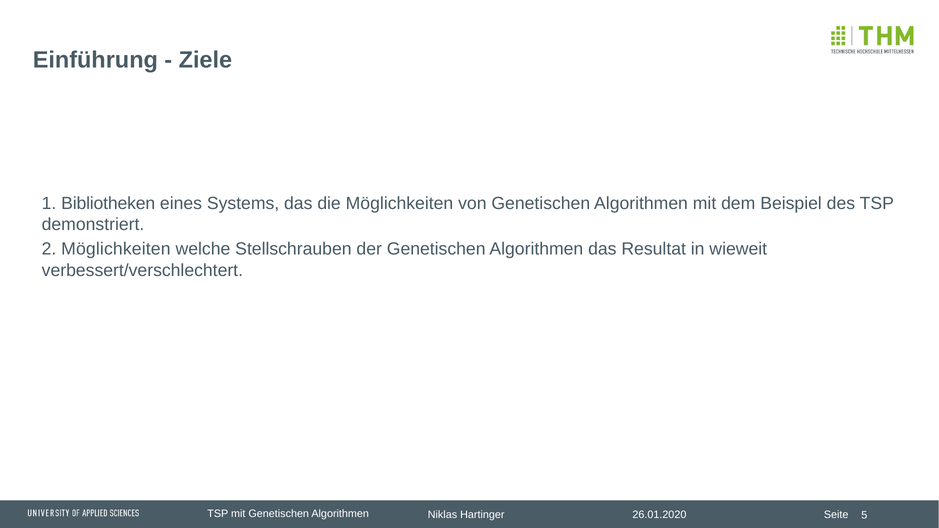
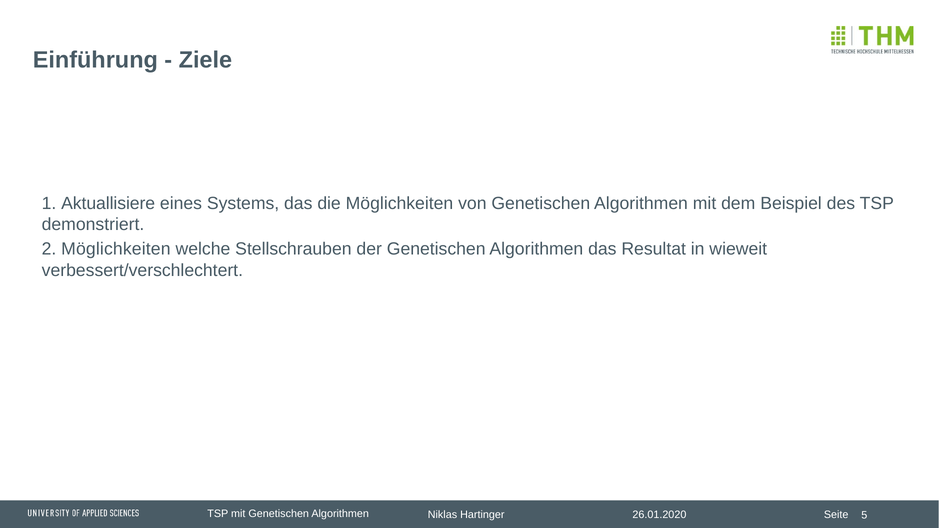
Bibliotheken: Bibliotheken -> Aktuallisiere (108, 203)
